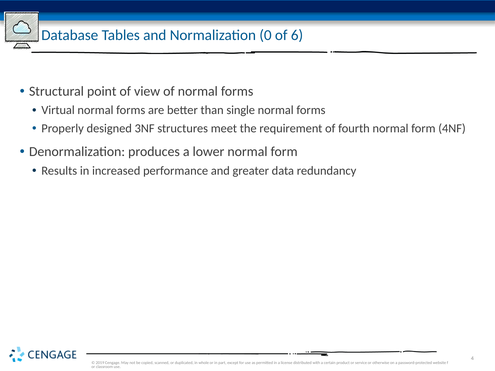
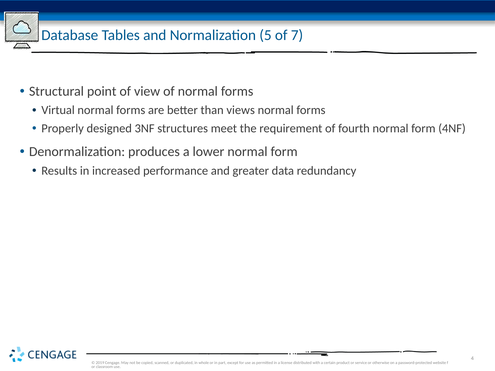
0: 0 -> 5 (265, 35)
6: 6 -> 7 (297, 35)
single: single -> views (241, 110)
